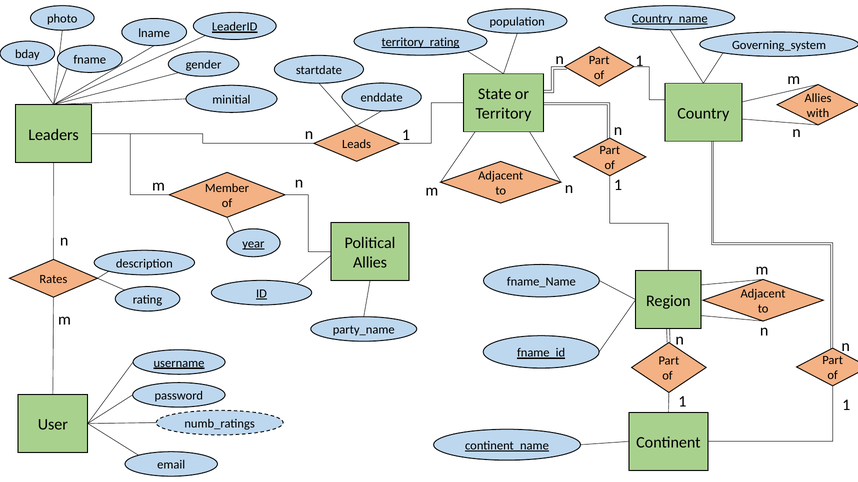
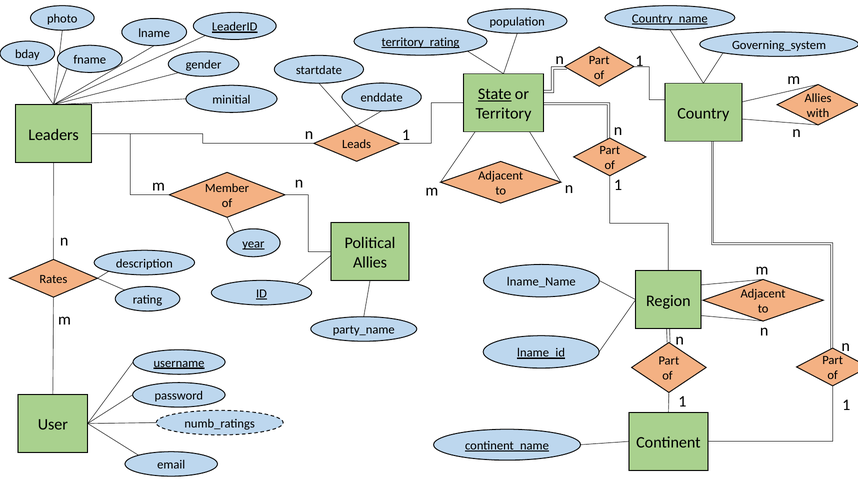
State underline: none -> present (495, 94)
fname_Name: fname_Name -> lname_Name (541, 282)
fname_id: fname_id -> lname_id (541, 353)
